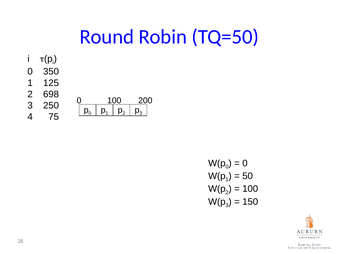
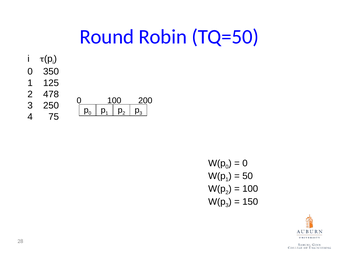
698: 698 -> 478 (51, 94)
